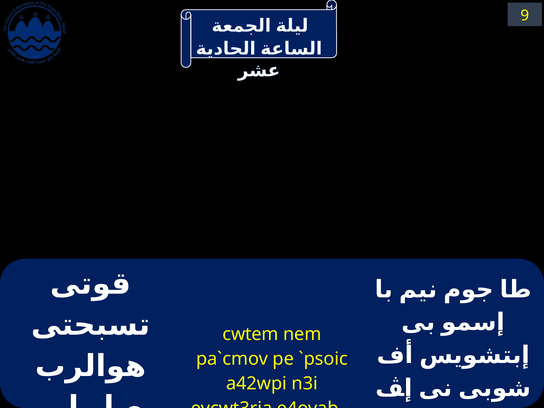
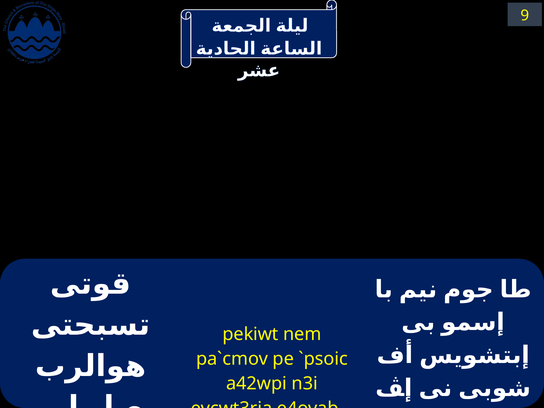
cwtem: cwtem -> pekiwt (251, 334)
